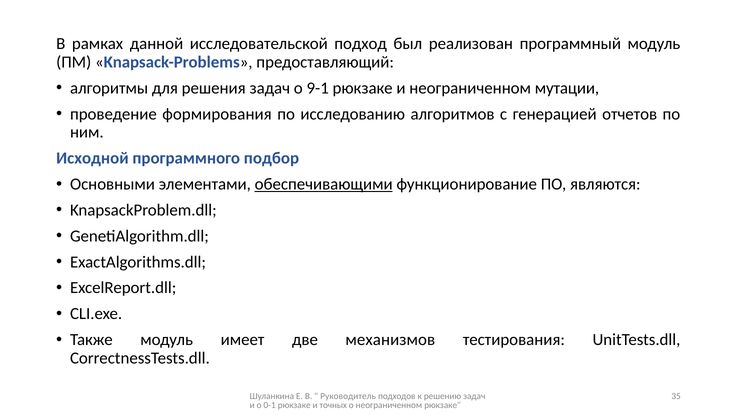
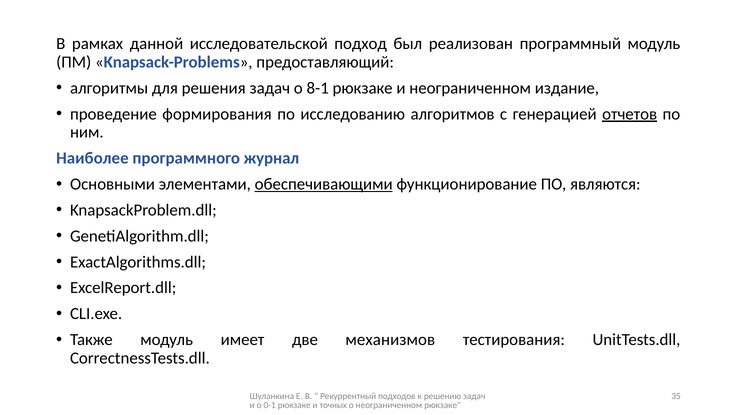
9-1: 9-1 -> 8-1 (318, 88)
мутации: мутации -> издание (567, 88)
отчетов underline: none -> present (630, 114)
Исходной: Исходной -> Наиболее (92, 158)
подбор: подбор -> журнал (272, 158)
Руководитель: Руководитель -> Рекуррентный (348, 396)
